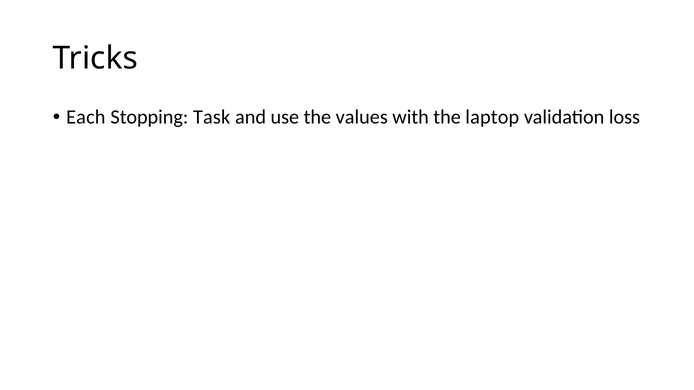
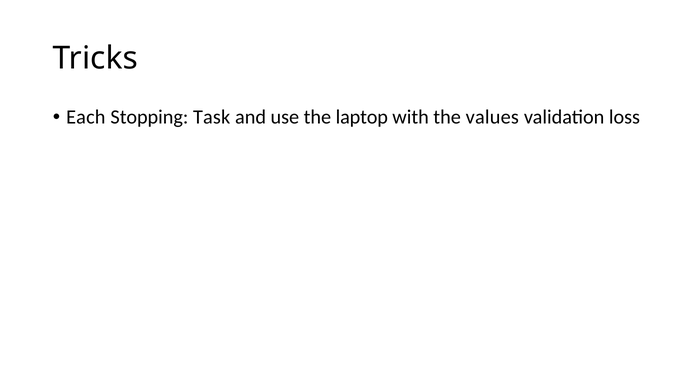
values: values -> laptop (362, 117)
laptop: laptop -> values (492, 117)
